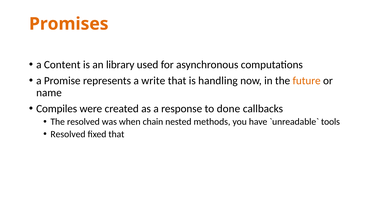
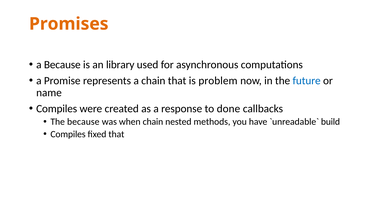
a Content: Content -> Because (62, 64)
a write: write -> chain (153, 80)
handling: handling -> problem (218, 80)
future colour: orange -> blue (307, 80)
The resolved: resolved -> because (83, 121)
tools: tools -> build (330, 121)
Resolved: Resolved -> Compiles (68, 134)
